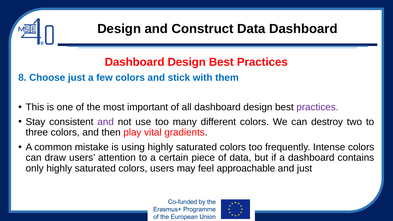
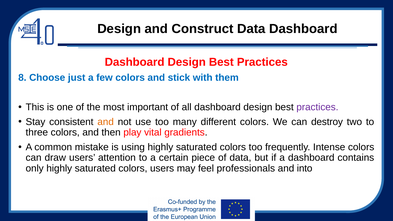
and colour: purple -> orange (106, 122)
approachable: approachable -> professionals (246, 168)
and just: just -> into (305, 168)
